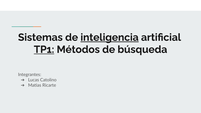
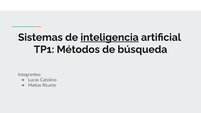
TP1 underline: present -> none (44, 50)
